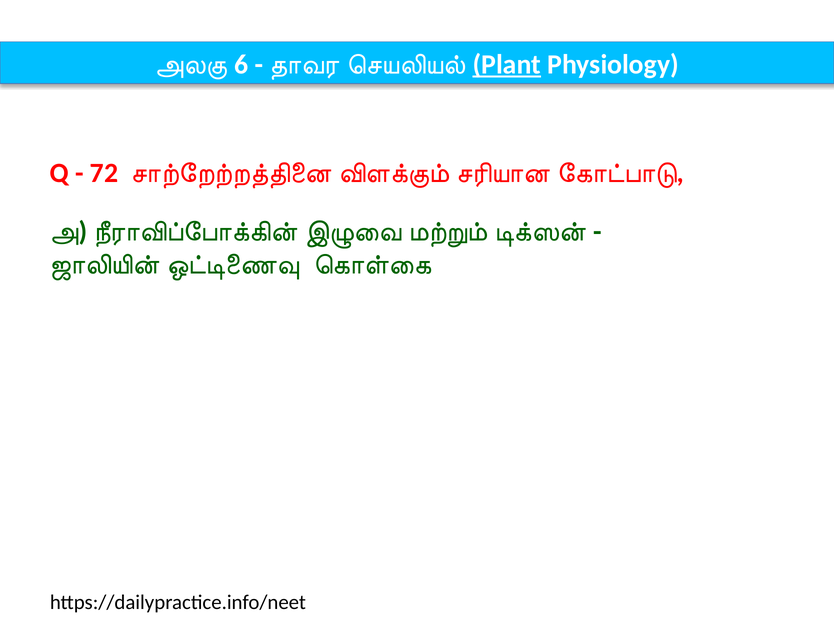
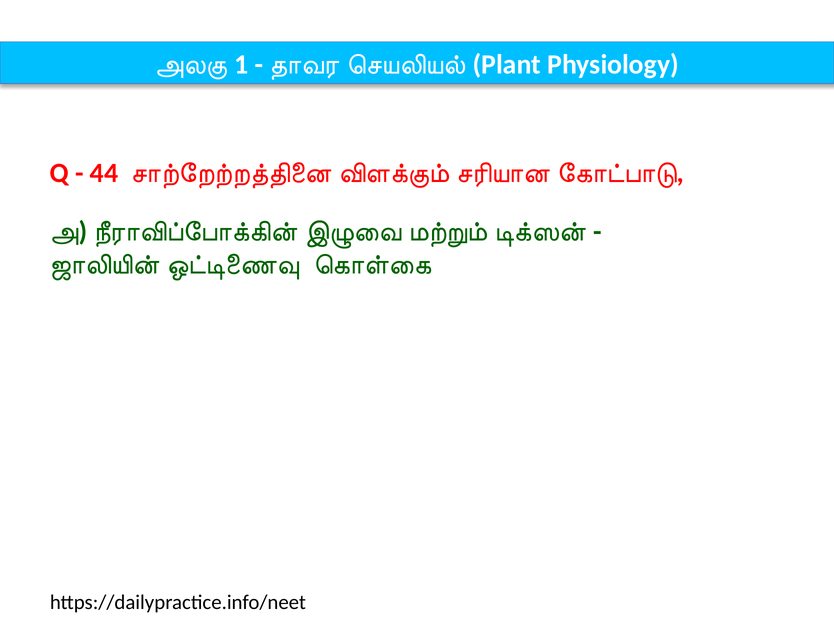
6: 6 -> 1 (241, 64)
Plant underline: present -> none (507, 64)
72: 72 -> 44 (104, 173)
